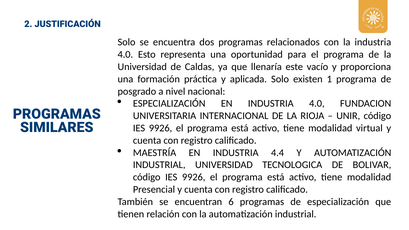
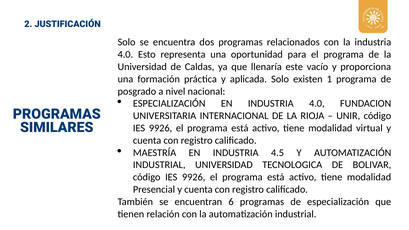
4.4: 4.4 -> 4.5 (278, 153)
